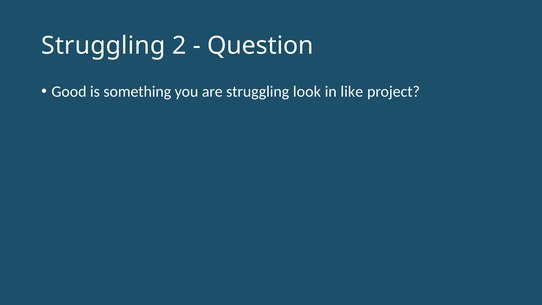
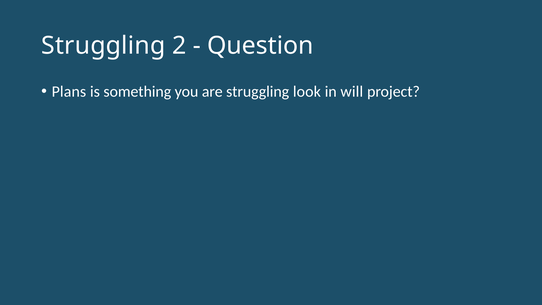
Good: Good -> Plans (69, 92)
like: like -> will (352, 92)
